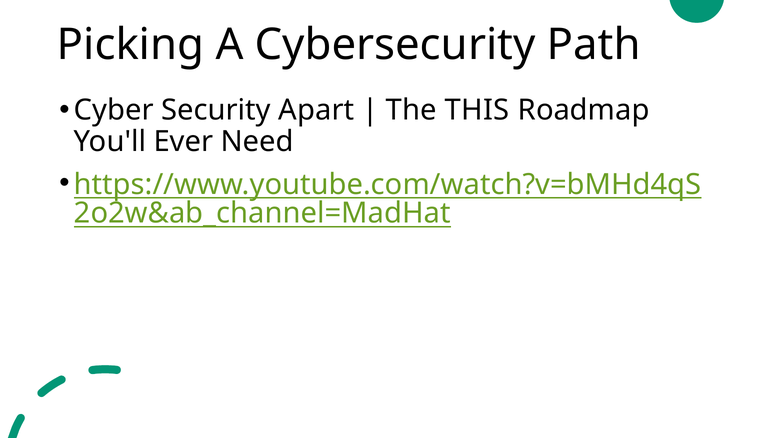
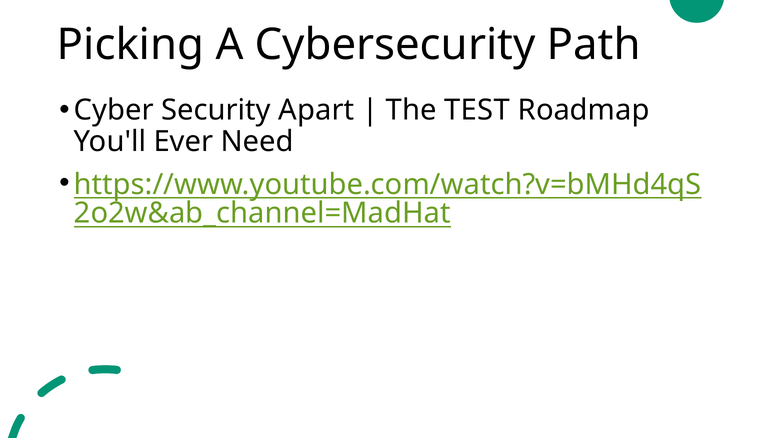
THIS: THIS -> TEST (477, 110)
